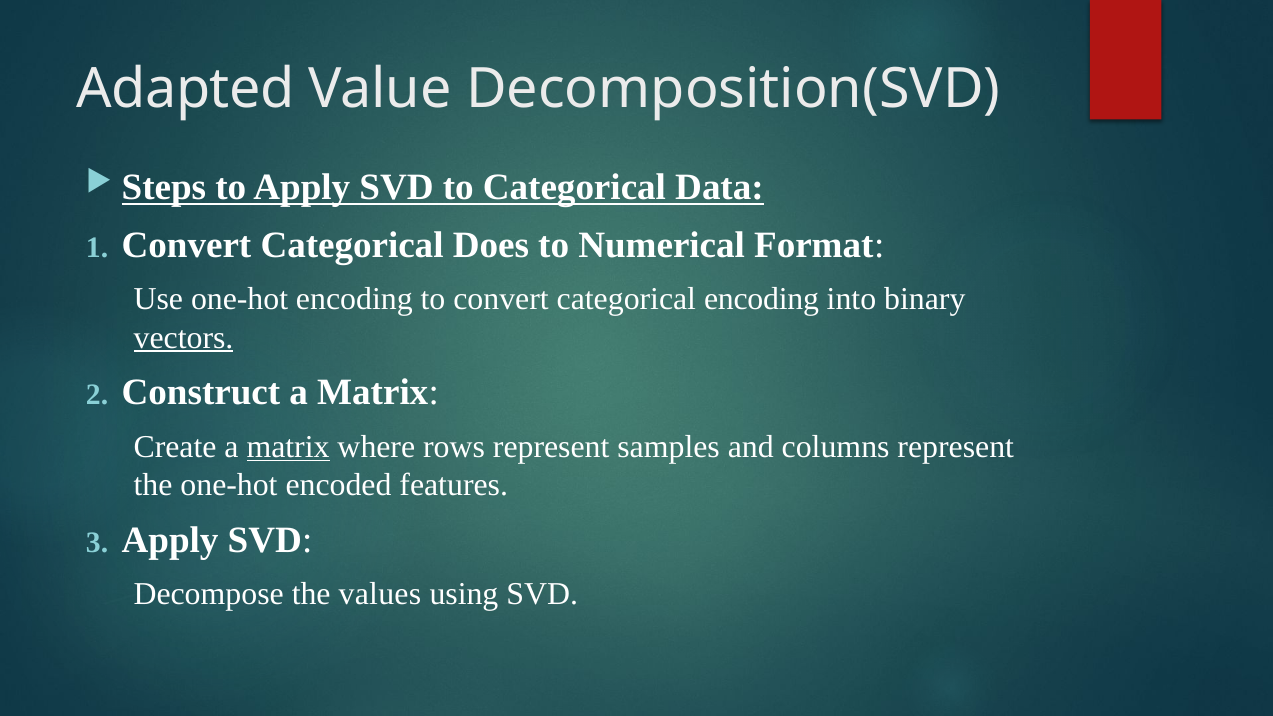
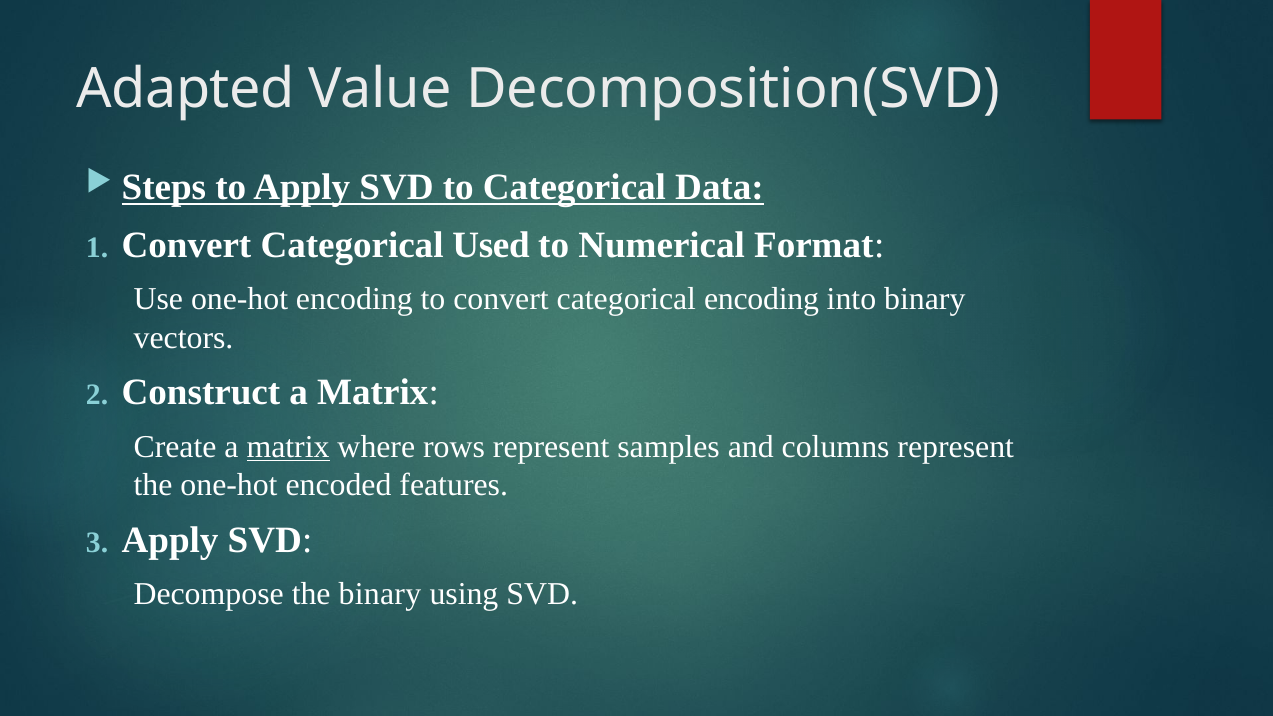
Does: Does -> Used (491, 245)
vectors underline: present -> none (184, 338)
the values: values -> binary (380, 594)
